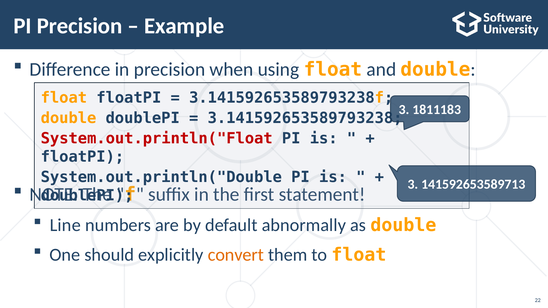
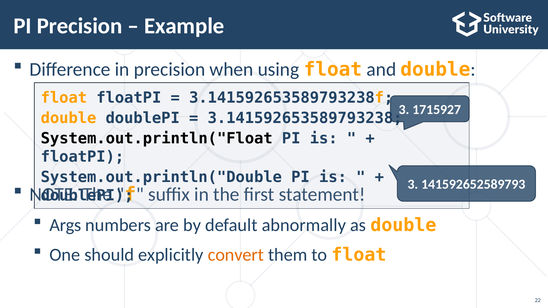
1811183: 1811183 -> 1715927 (437, 110)
System.out.println("Float colour: red -> black (157, 138)
141592653589713: 141592653589713 -> 141592652589793 (473, 185)
Line: Line -> Args (65, 225)
